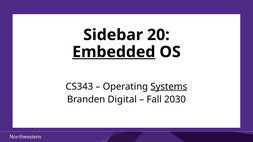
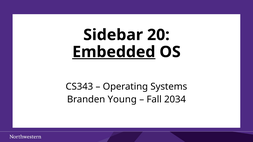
Systems underline: present -> none (169, 87)
Digital: Digital -> Young (122, 100)
2030: 2030 -> 2034 (175, 100)
